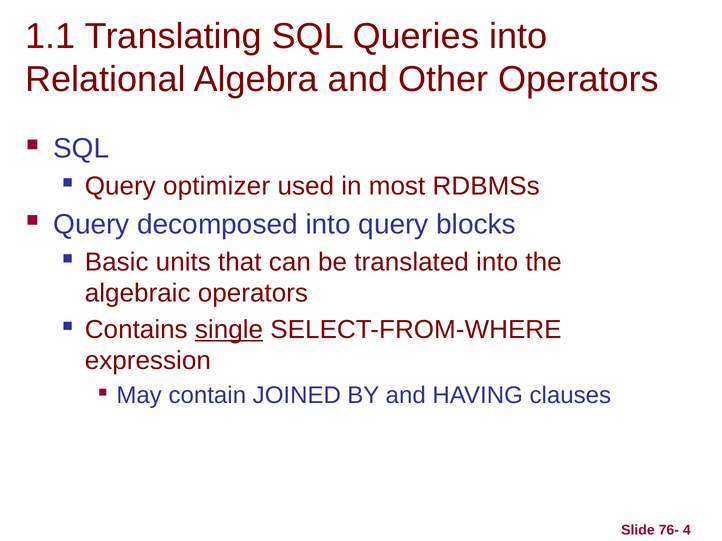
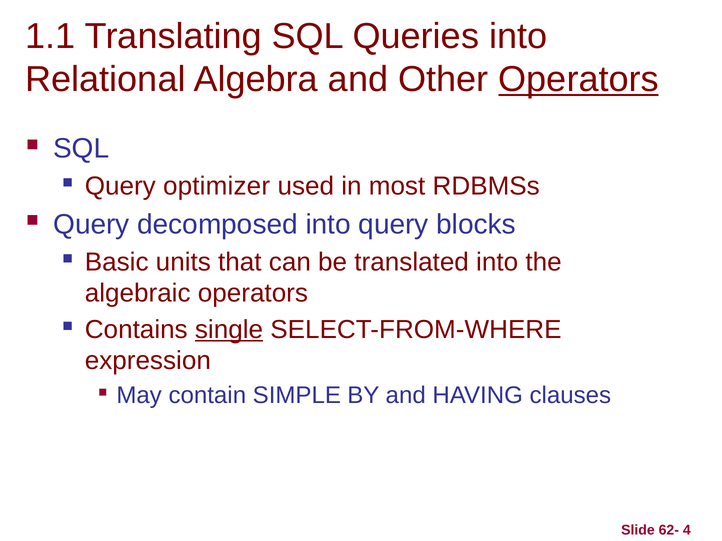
Operators underline: none -> present (579, 80)
JOINED: JOINED -> SIMPLE (297, 396)
76-: 76- -> 62- (669, 530)
